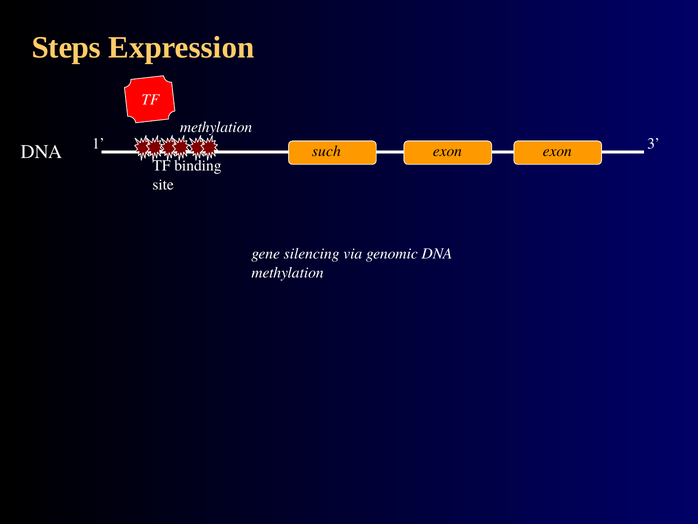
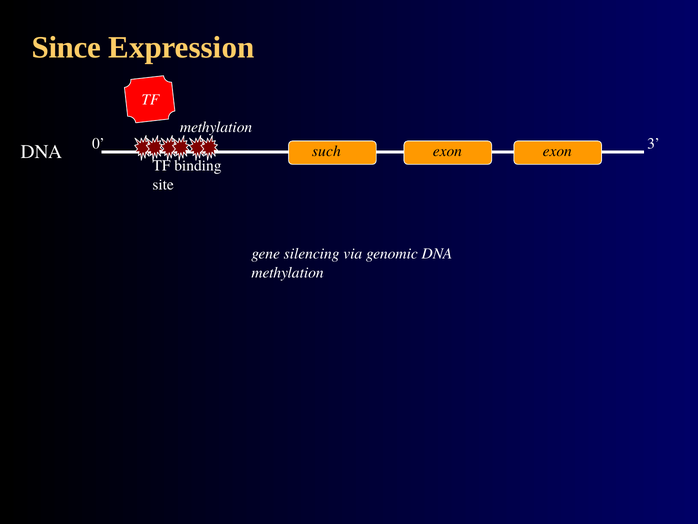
Steps: Steps -> Since (66, 48)
1: 1 -> 0 (98, 144)
